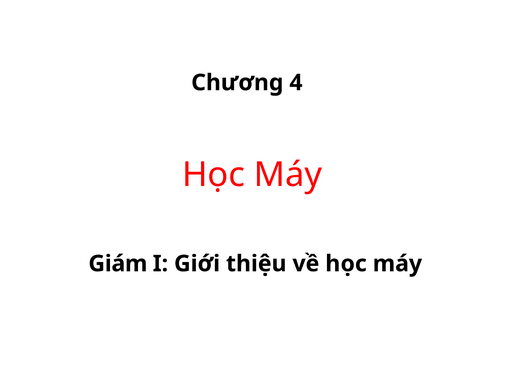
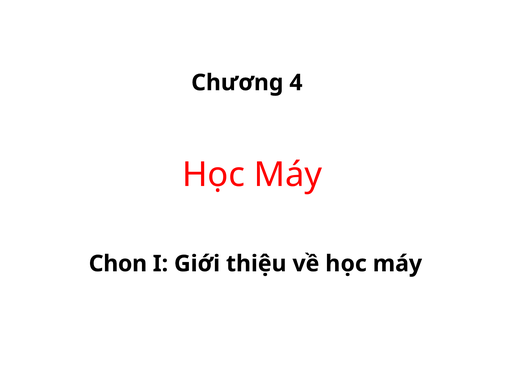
Giám: Giám -> Chọn (118, 264)
